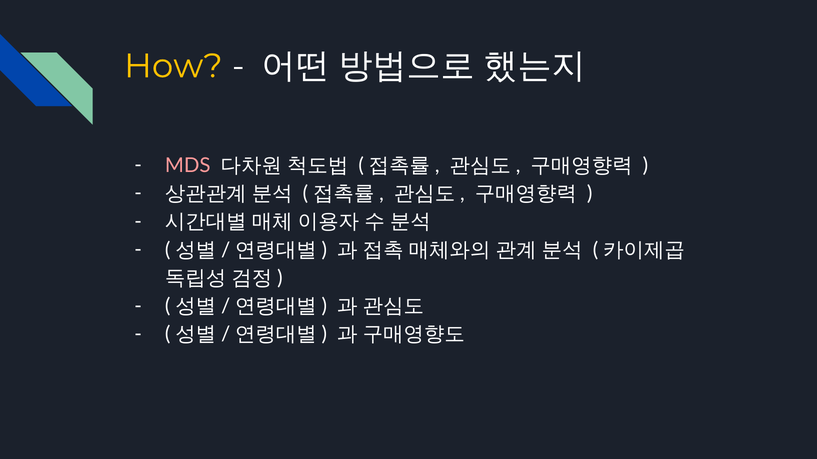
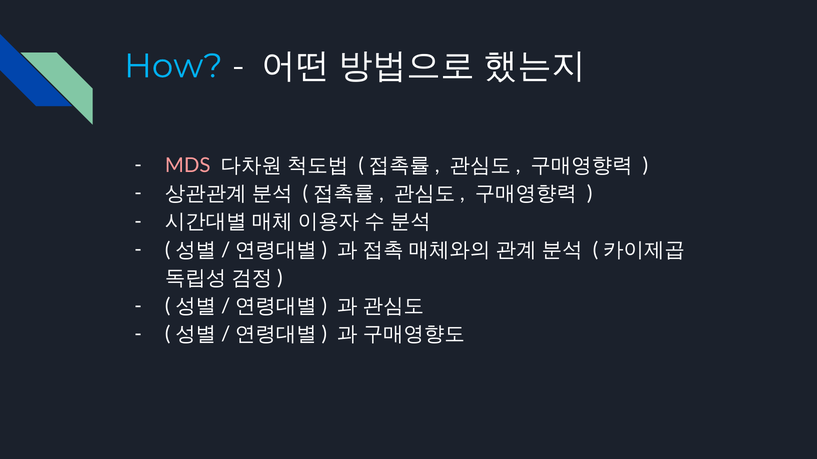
How colour: yellow -> light blue (173, 66)
